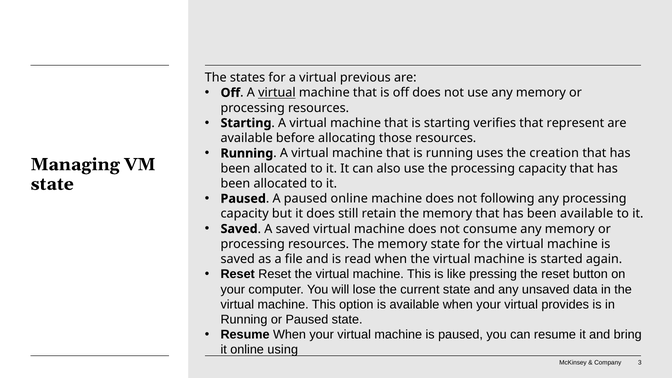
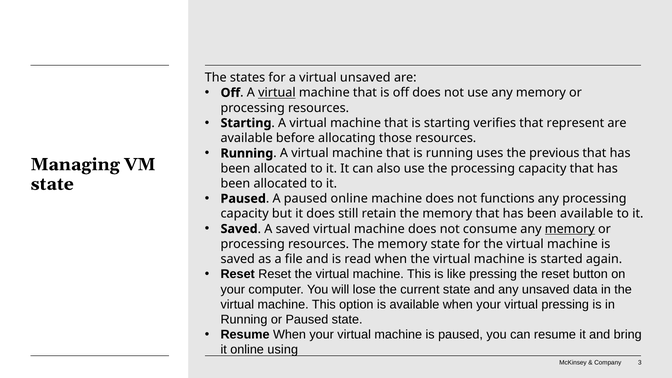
virtual previous: previous -> unsaved (365, 78)
creation: creation -> previous (554, 153)
following: following -> functions (507, 199)
memory underline: none -> present (570, 229)
virtual provides: provides -> pressing (565, 304)
